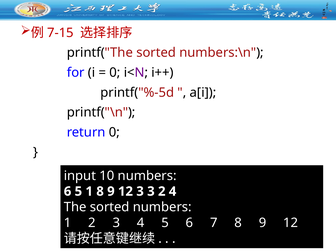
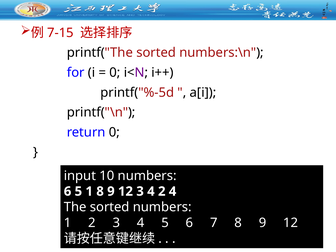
12 3 3: 3 -> 4 (151, 191)
